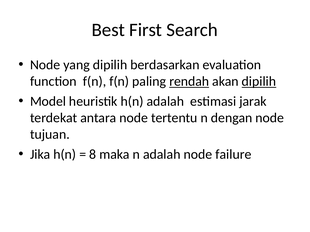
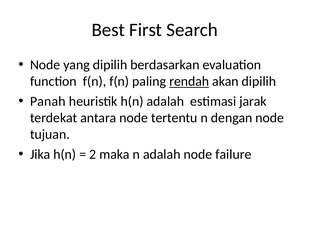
dipilih underline: present -> none (259, 82)
Model: Model -> Panah (48, 102)
8: 8 -> 2 (93, 155)
